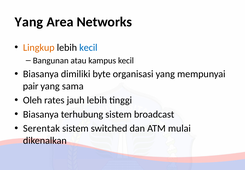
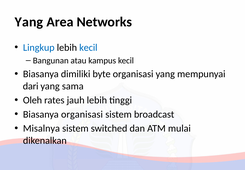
Lingkup colour: orange -> blue (39, 47)
pair: pair -> dari (31, 86)
Biasanya terhubung: terhubung -> organisasi (82, 114)
Serentak: Serentak -> Misalnya (41, 128)
